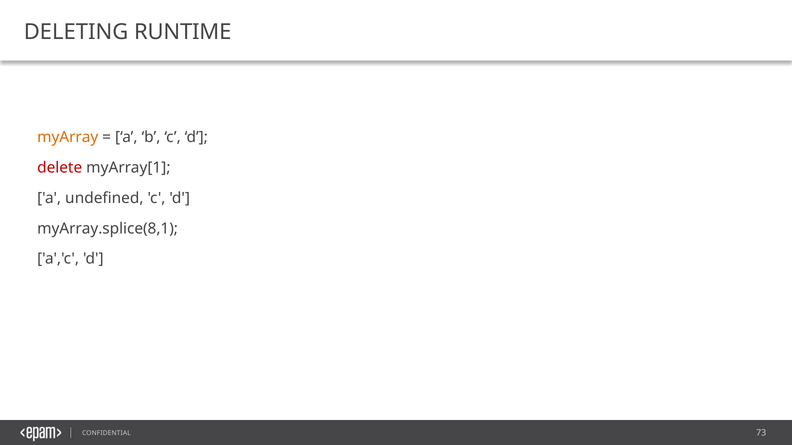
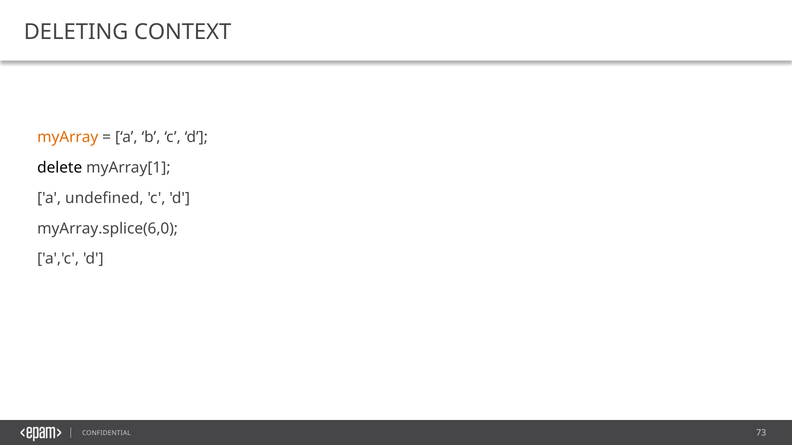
RUNTIME: RUNTIME -> CONTEXT (183, 32)
delete colour: red -> black (60, 168)
myArray.splice(8,1: myArray.splice(8,1 -> myArray.splice(6,0 (108, 229)
